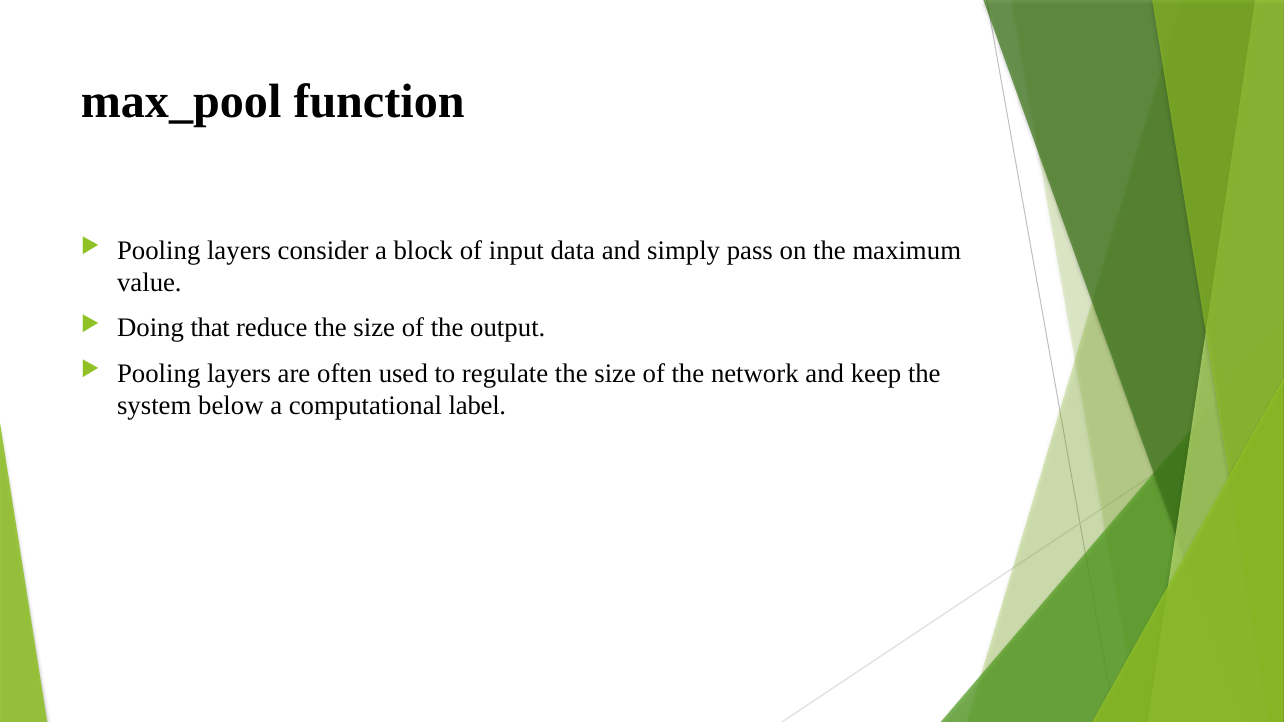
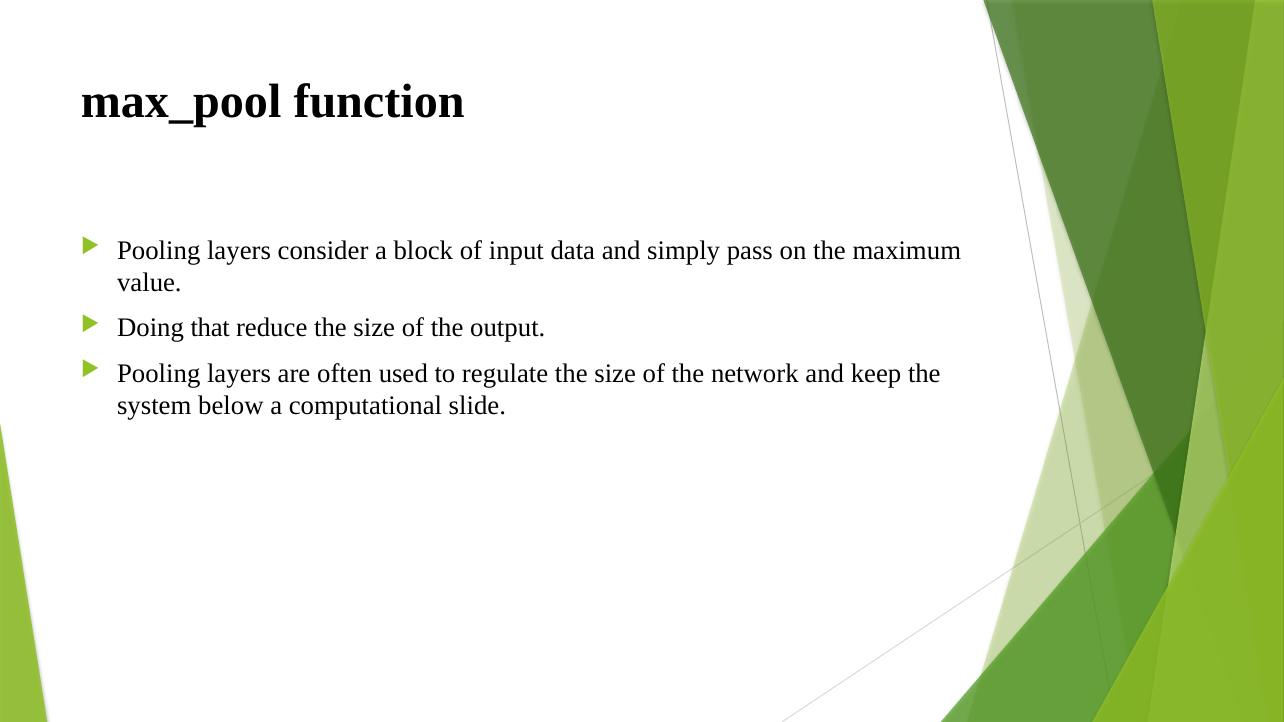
label: label -> slide (477, 406)
